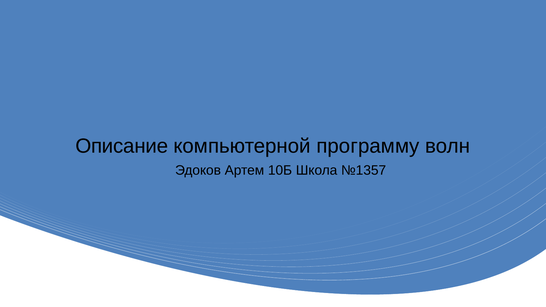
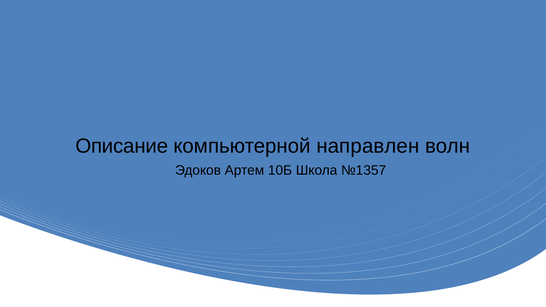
программу: программу -> направлен (368, 146)
